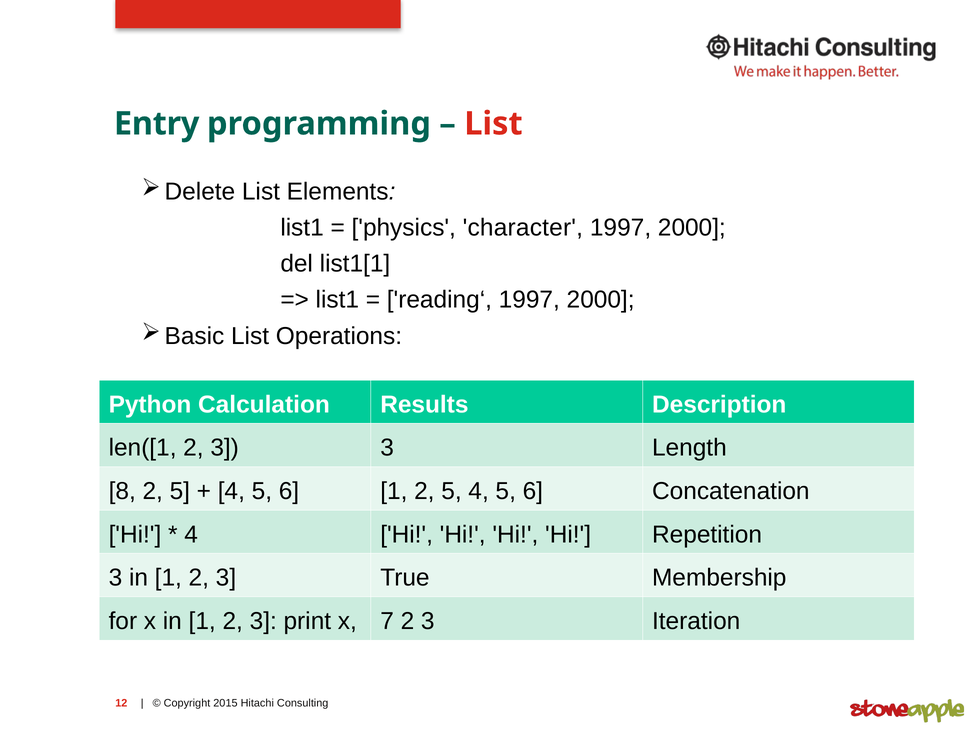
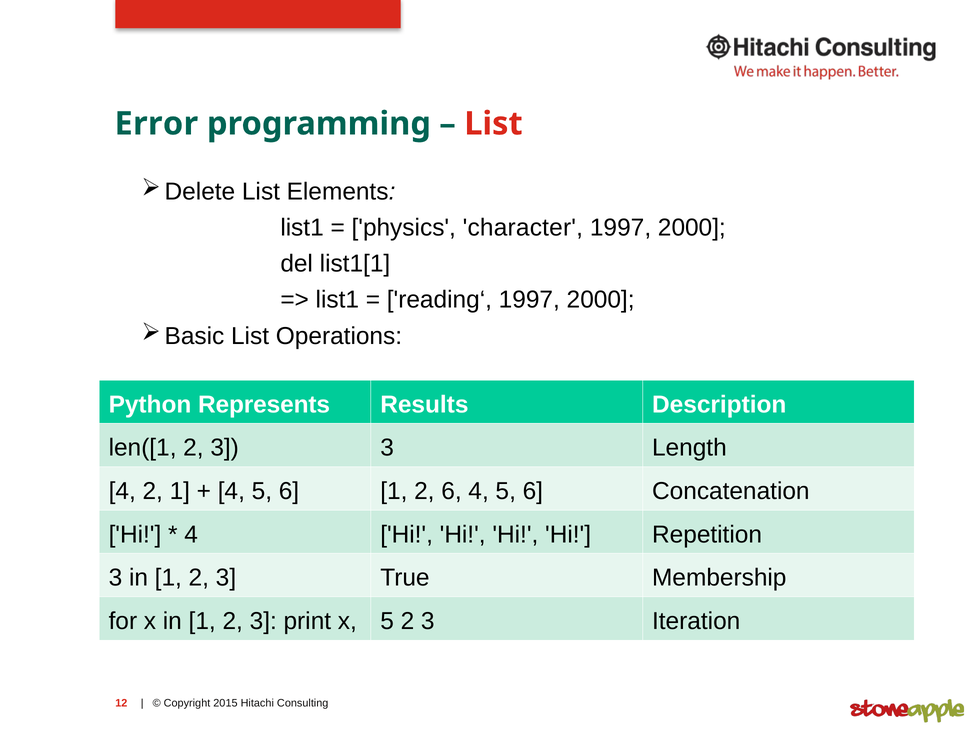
Entry: Entry -> Error (156, 124)
Calculation: Calculation -> Represents (264, 404)
8: 8 -> 4 (122, 491)
5: 5 -> 1 (180, 491)
1 2 5: 5 -> 6 (451, 491)
x 7: 7 -> 5 (387, 621)
